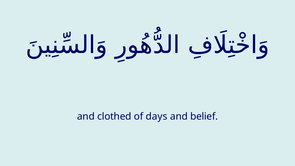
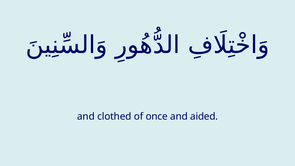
days: days -> once (157, 116)
belief: belief -> aided (204, 116)
